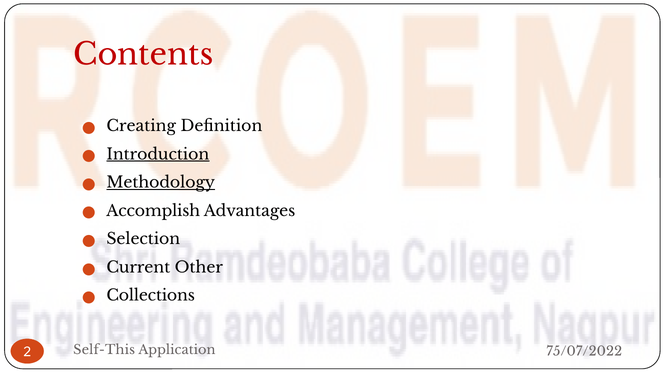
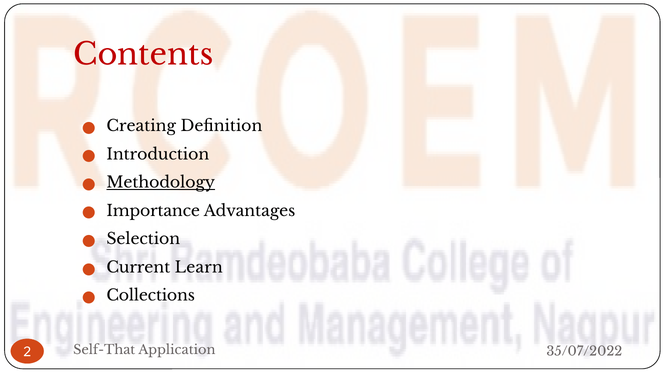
Introduction underline: present -> none (158, 154)
Accomplish: Accomplish -> Importance (153, 211)
Other: Other -> Learn (199, 268)
Self-This: Self-This -> Self-That (104, 350)
75/07/2022: 75/07/2022 -> 35/07/2022 (584, 352)
